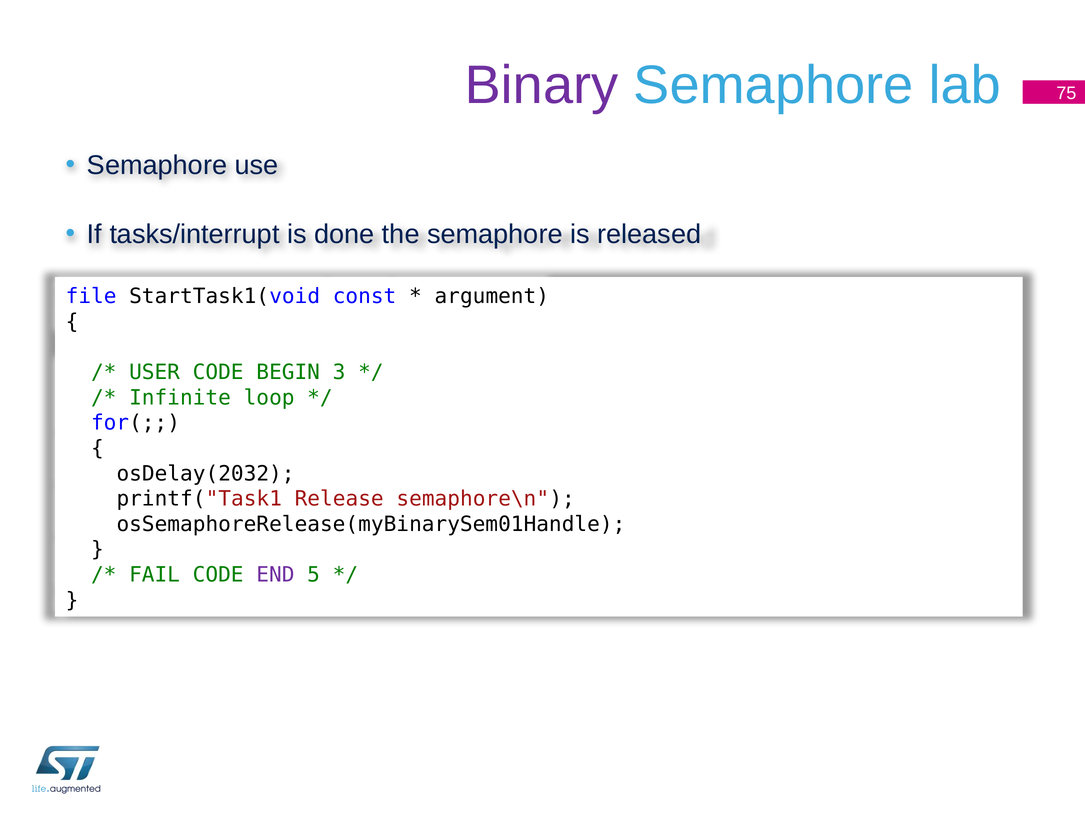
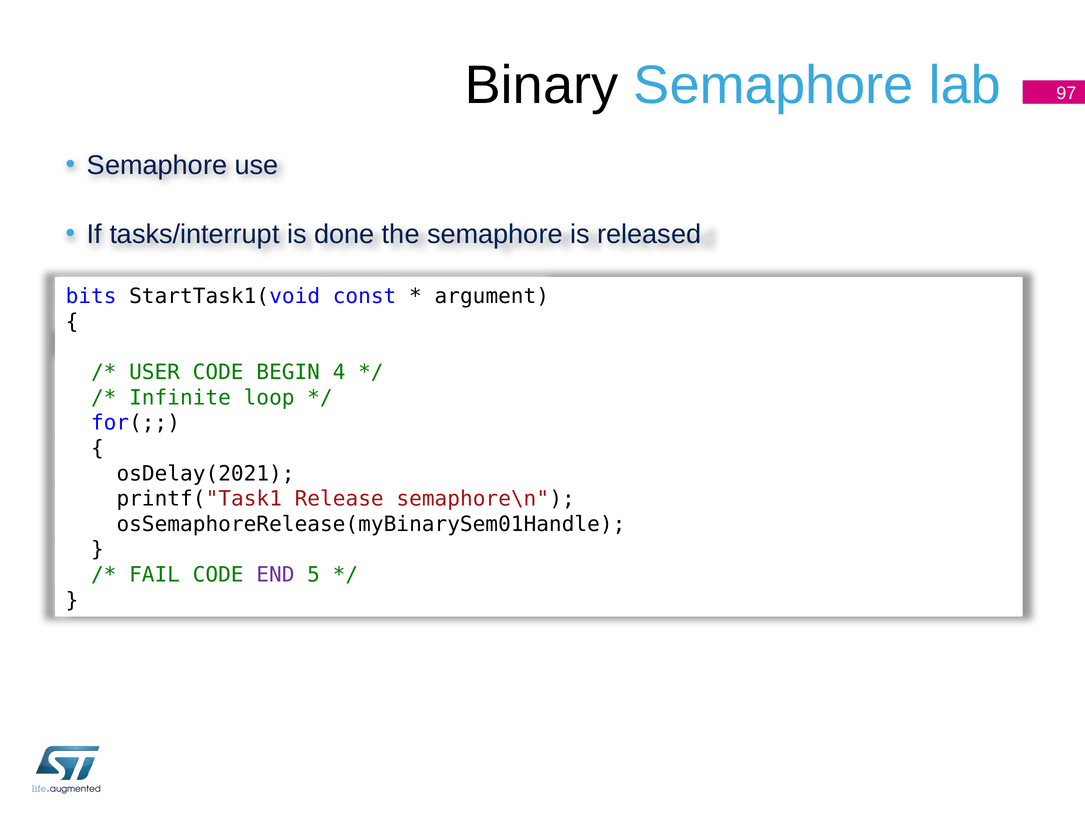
Binary colour: purple -> black (542, 85)
75: 75 -> 97 (1066, 93)
file: file -> bits (91, 297)
3: 3 -> 4 (339, 373)
osDelay(2032: osDelay(2032 -> osDelay(2021 (206, 474)
